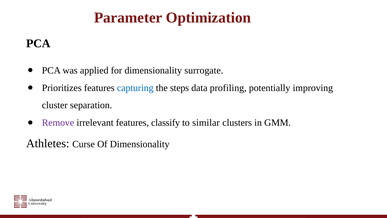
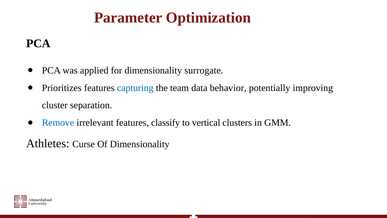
steps: steps -> team (179, 88)
profiling: profiling -> behavior (228, 88)
Remove colour: purple -> blue (58, 123)
similar: similar -> vertical (206, 123)
